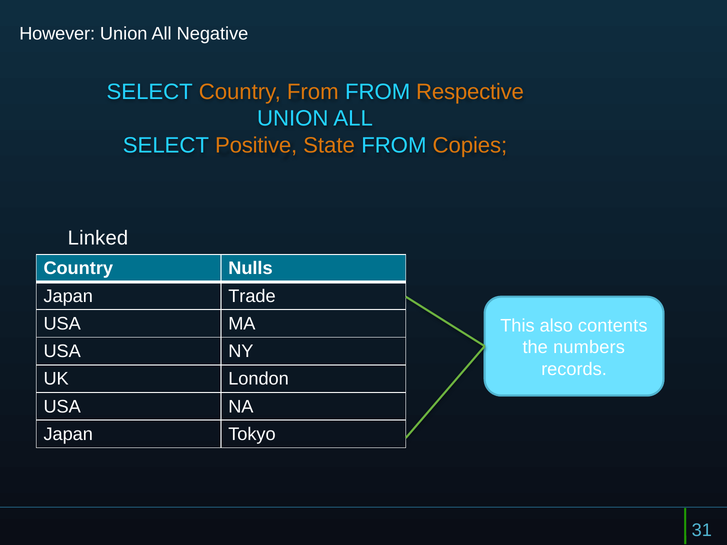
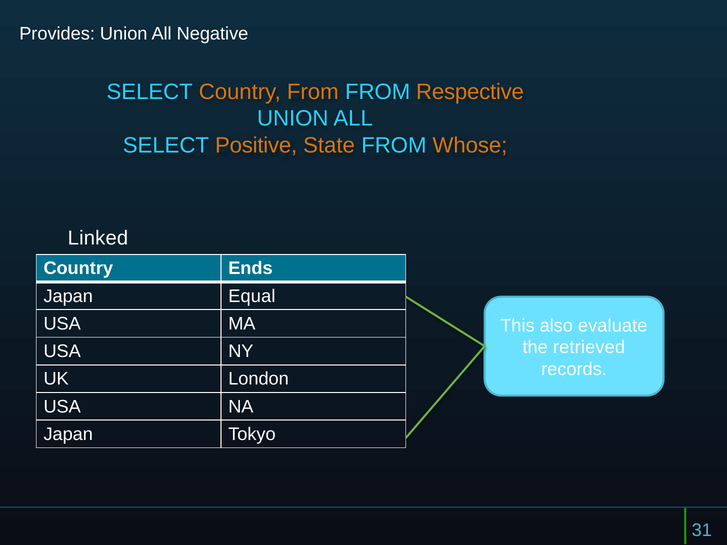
However: However -> Provides (57, 34)
Copies: Copies -> Whose (470, 145)
Nulls: Nulls -> Ends (250, 269)
Trade: Trade -> Equal (252, 296)
contents: contents -> evaluate (613, 326)
numbers: numbers -> retrieved (589, 348)
